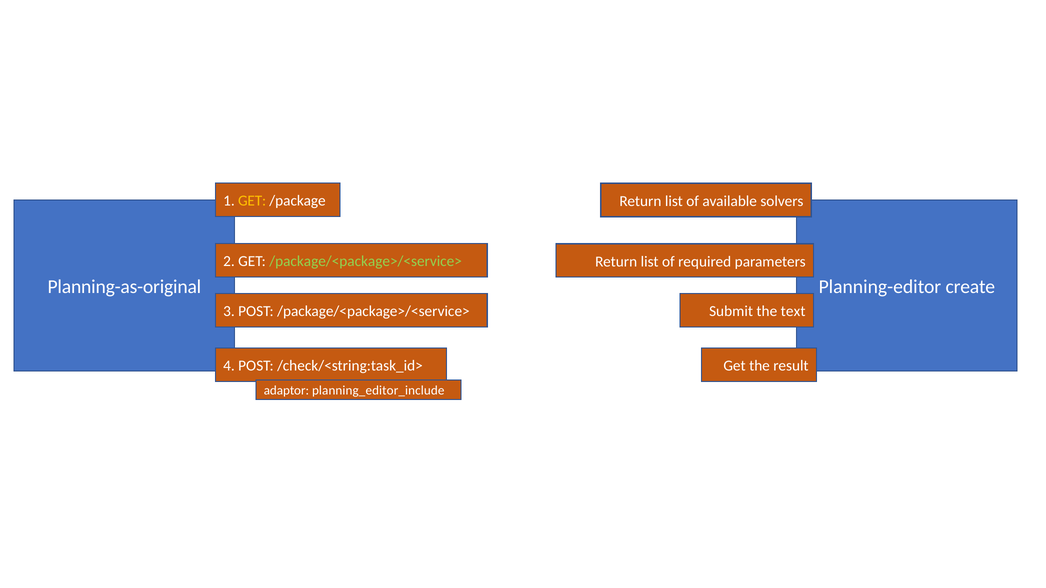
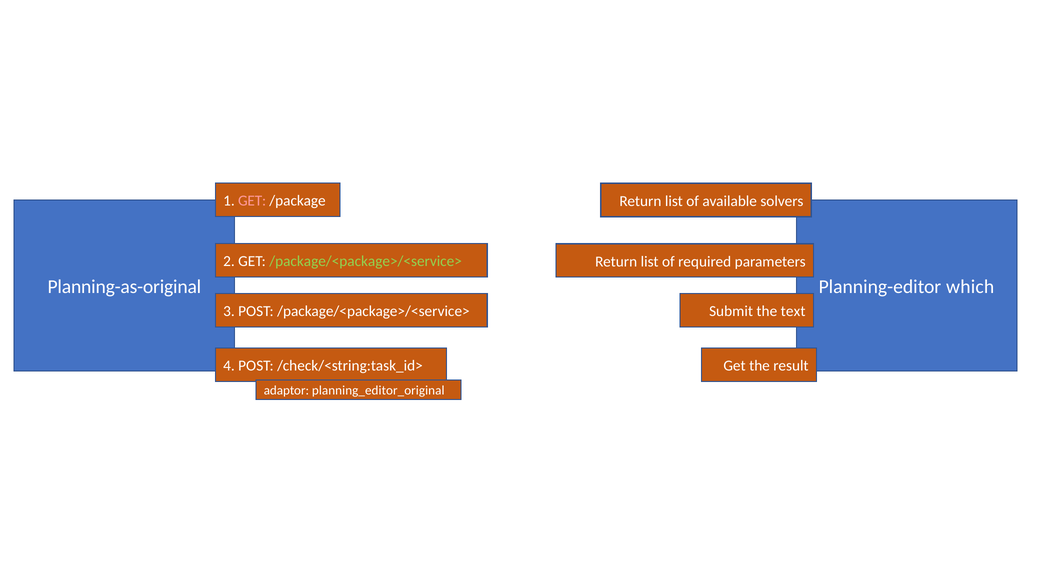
GET colour: yellow -> pink (252, 201)
create: create -> which (970, 287)
planning_editor_include: planning_editor_include -> planning_editor_original (378, 391)
